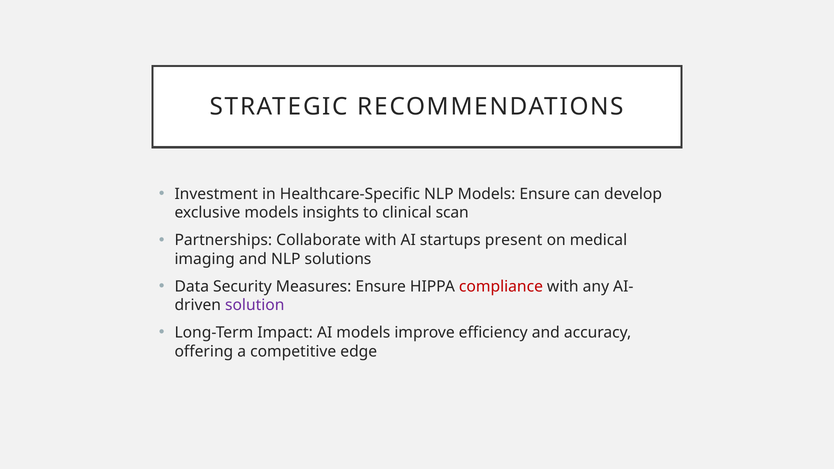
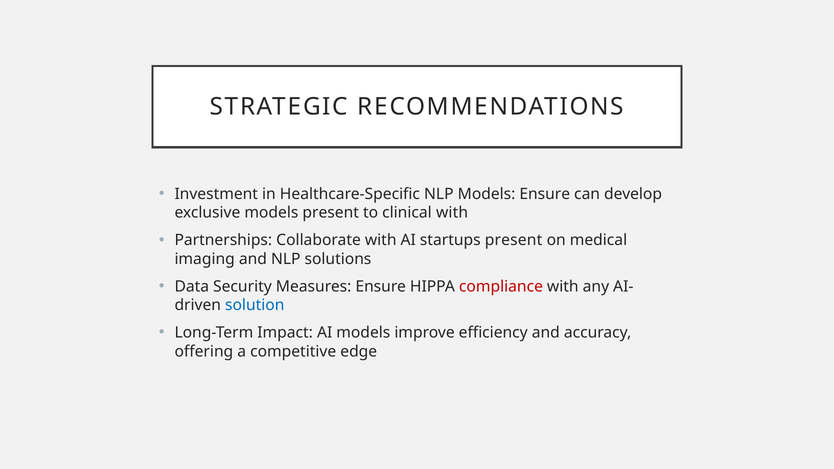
models insights: insights -> present (331, 213)
clinical scan: scan -> with (452, 213)
solution colour: purple -> blue (255, 305)
